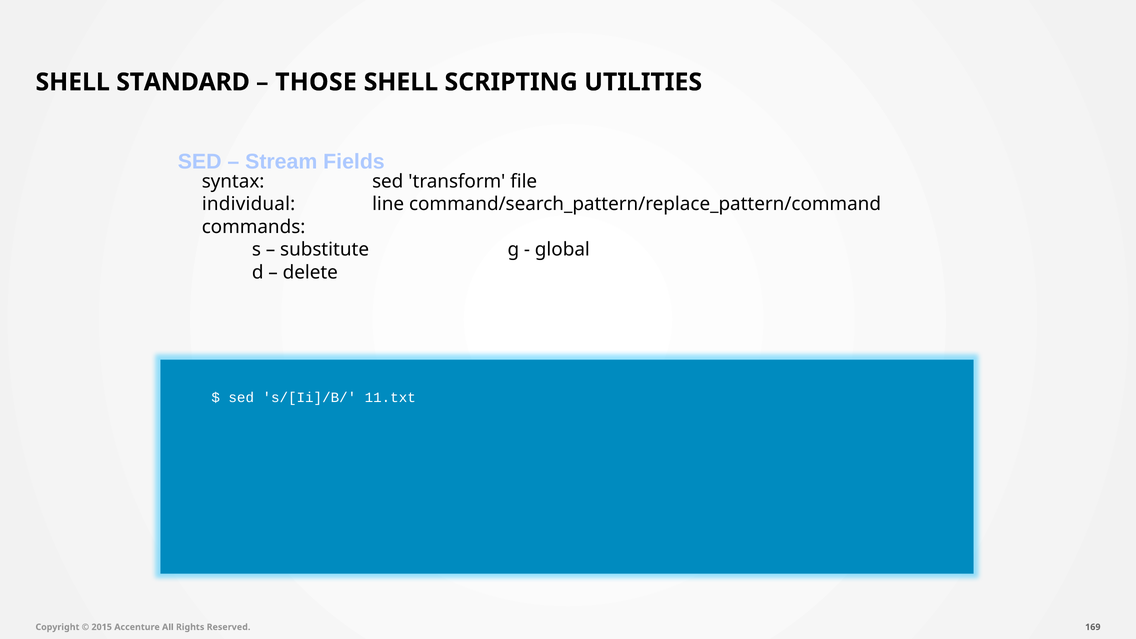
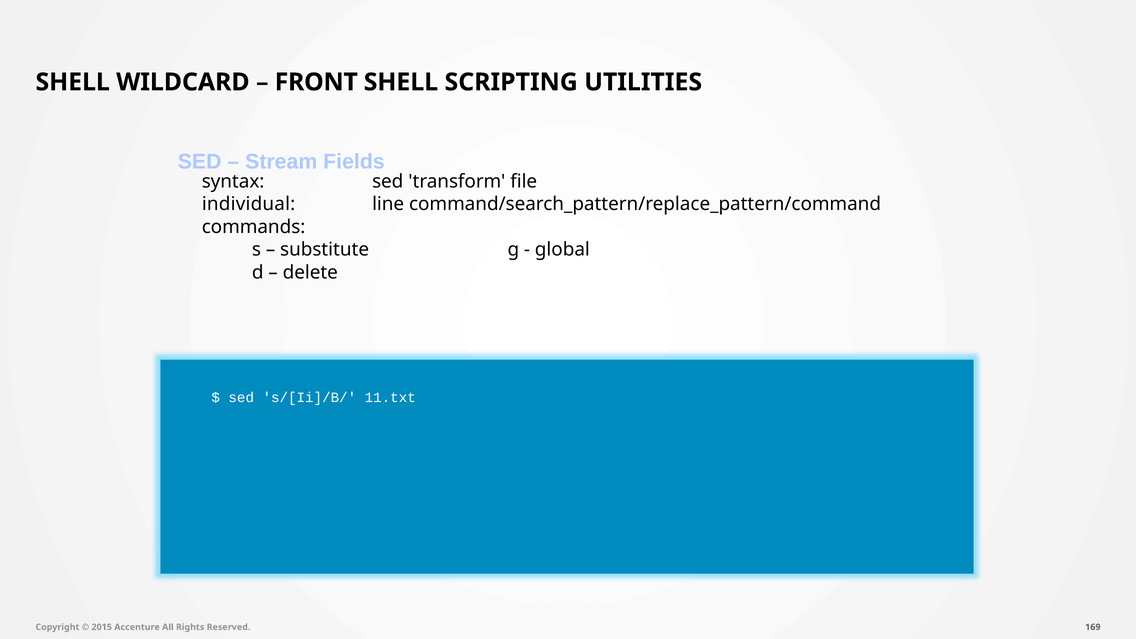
STANDARD: STANDARD -> WILDCARD (183, 82)
THOSE: THOSE -> FRONT (316, 82)
